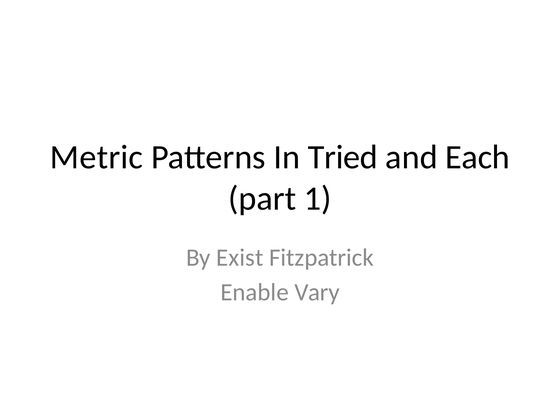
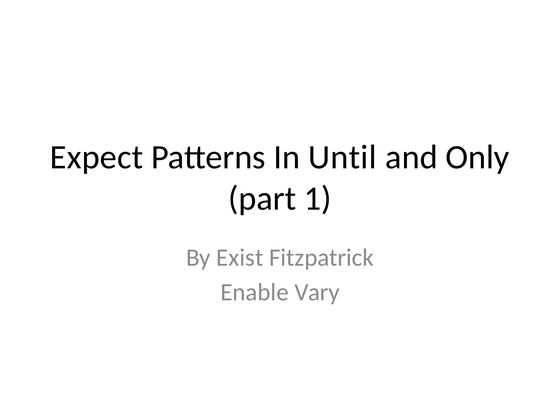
Metric: Metric -> Expect (97, 157)
Tried: Tried -> Until (342, 157)
Each: Each -> Only (477, 157)
